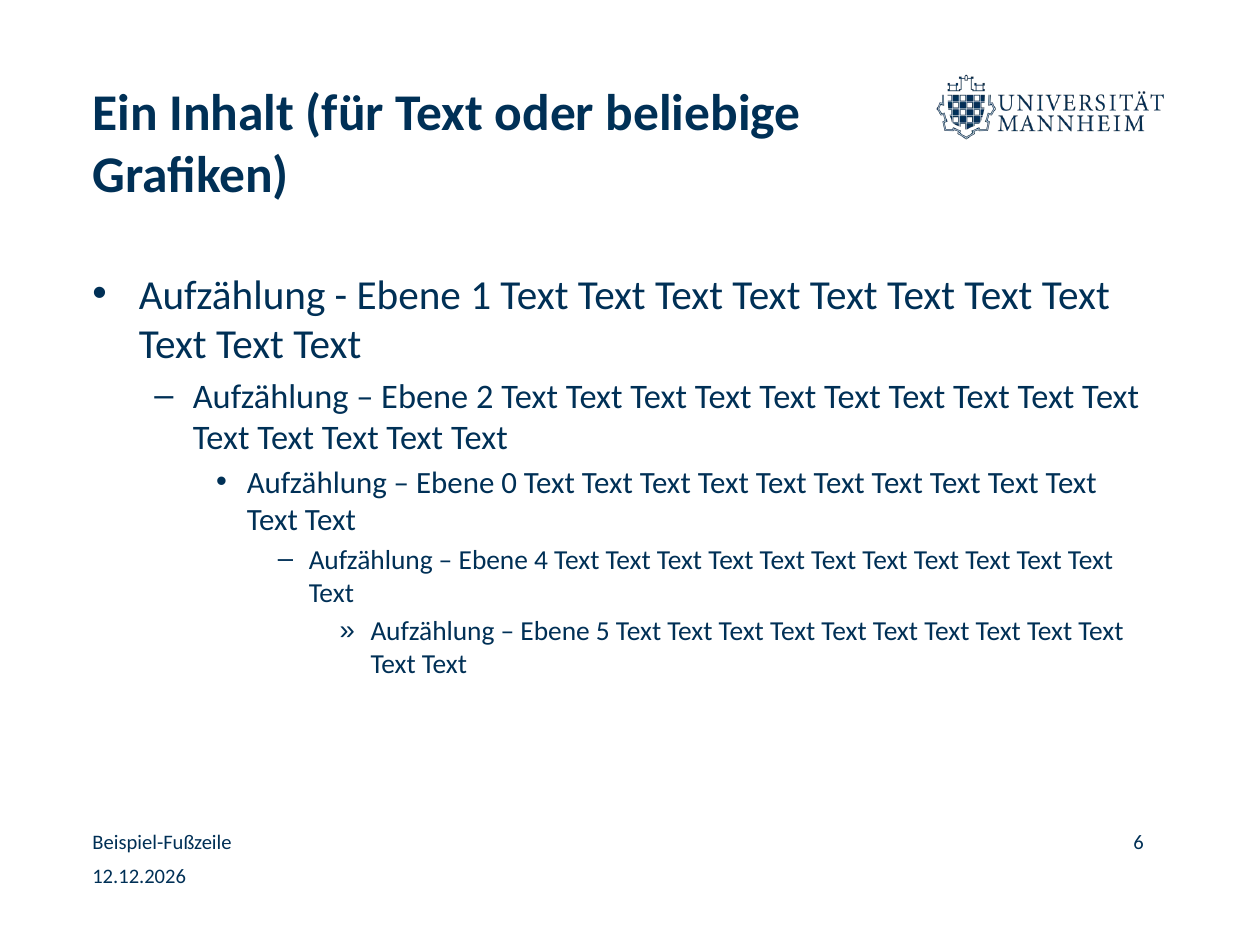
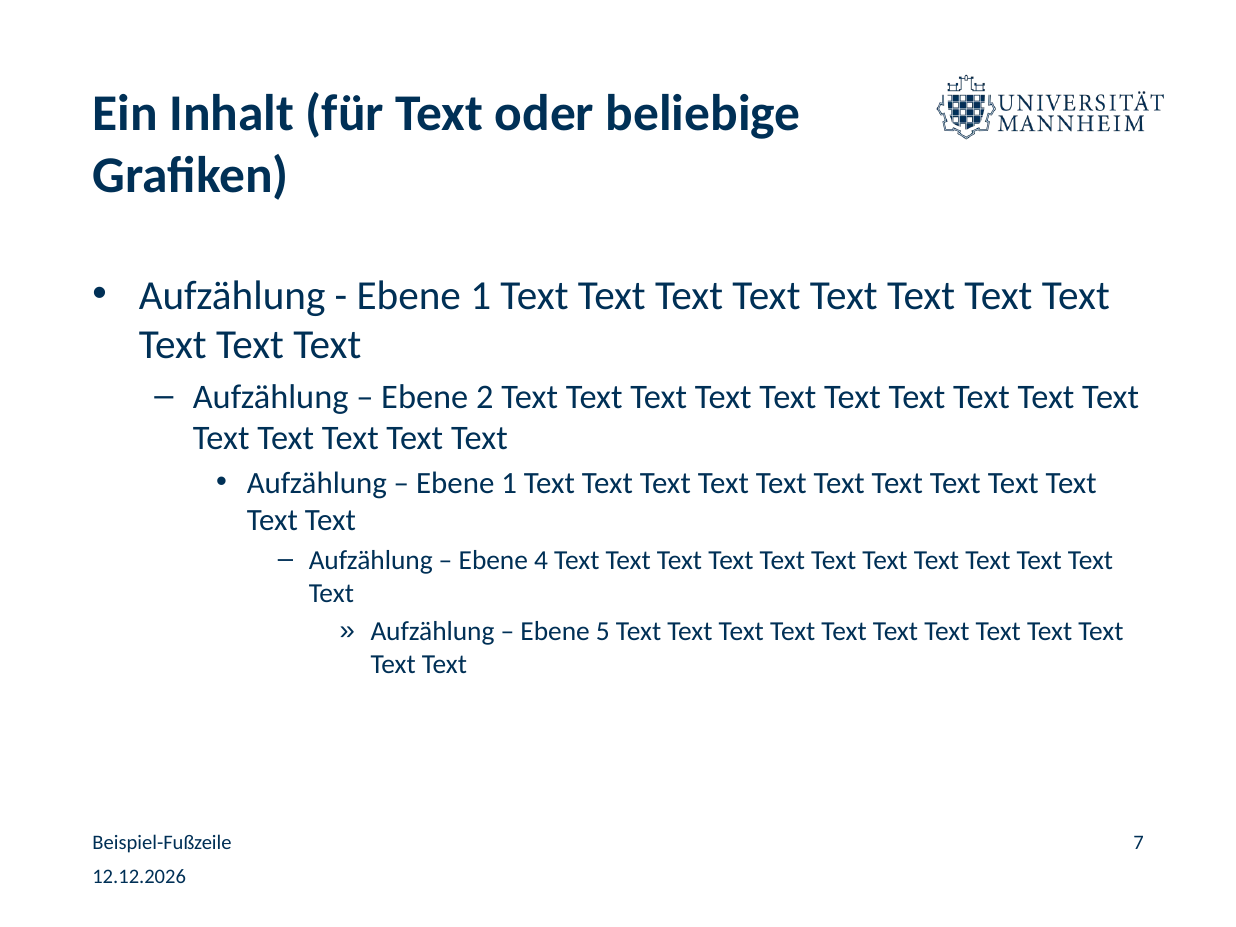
0: 0 -> 1 (509, 483)
6: 6 -> 7 (1138, 843)
